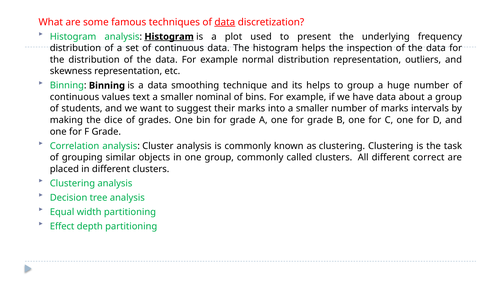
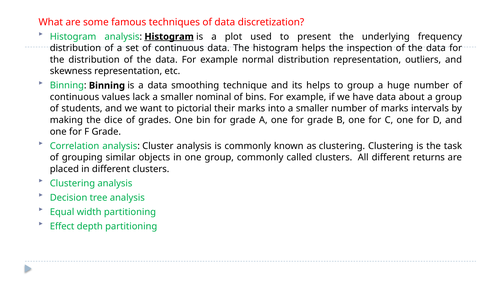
data underline: present -> none (225, 22)
text: text -> lack (141, 97)
suggest: suggest -> pictorial (194, 108)
correct: correct -> returns (429, 157)
